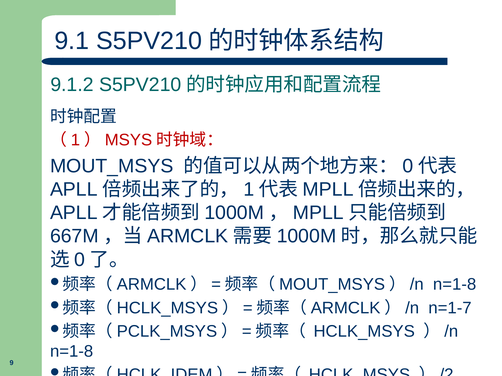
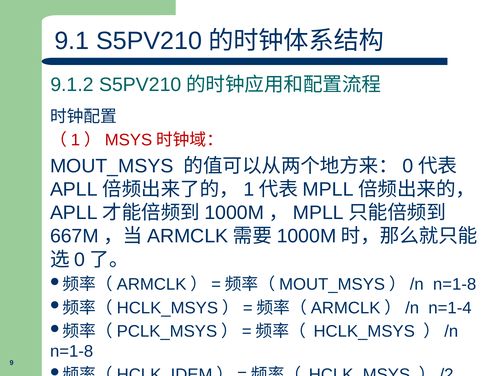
n=1-7: n=1-7 -> n=1-4 (450, 308)
